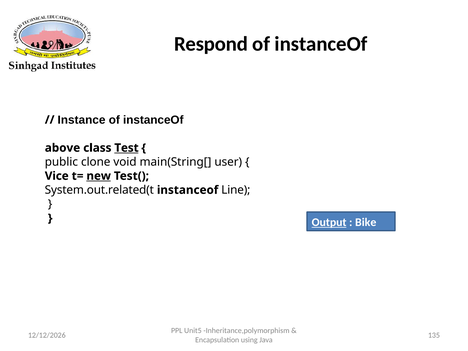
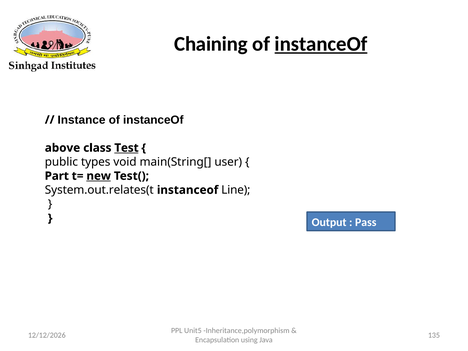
Respond: Respond -> Chaining (211, 44)
instanceOf underline: none -> present (321, 44)
clone: clone -> types (96, 162)
Vice: Vice -> Part (57, 176)
System.out.related(t: System.out.related(t -> System.out.relates(t (99, 190)
Output underline: present -> none (329, 222)
Bike: Bike -> Pass (366, 222)
